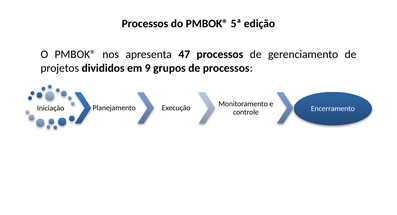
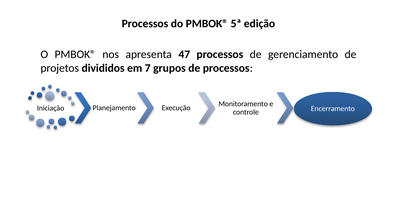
9: 9 -> 7 (148, 68)
